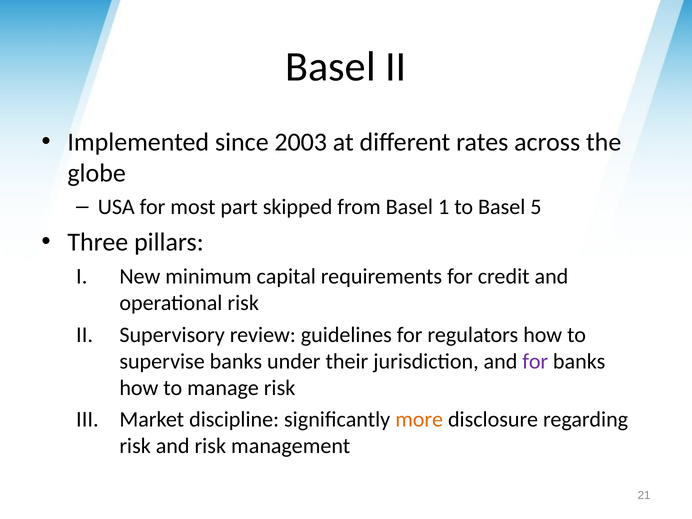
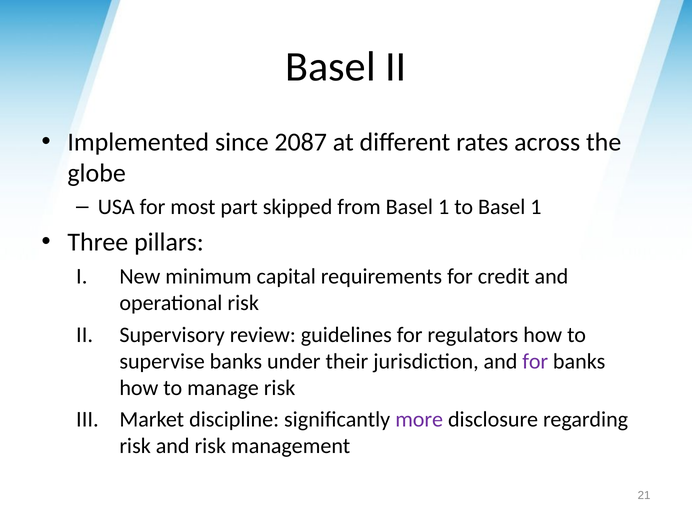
2003: 2003 -> 2087 (301, 142)
to Basel 5: 5 -> 1 (536, 207)
more colour: orange -> purple (419, 420)
